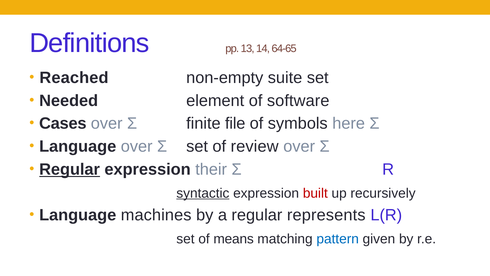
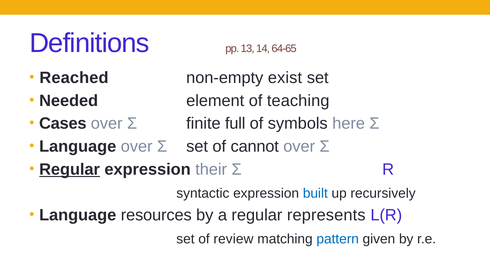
suite: suite -> exist (285, 78)
software: software -> teaching (298, 101)
file: file -> full (235, 123)
review: review -> cannot (255, 146)
syntactic underline: present -> none (203, 193)
built colour: red -> blue (315, 193)
machines: machines -> resources (156, 215)
means: means -> review (233, 239)
